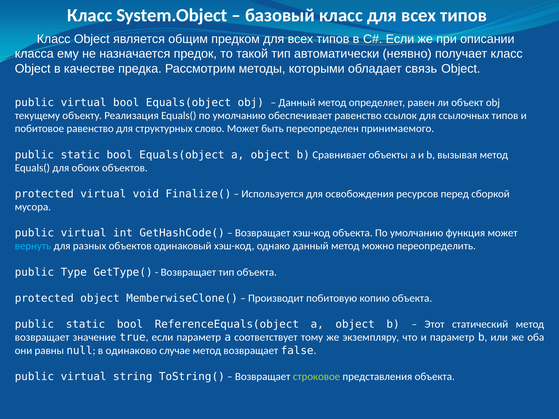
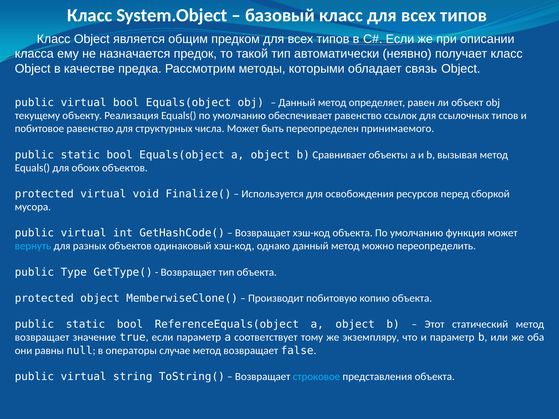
слово: слово -> числа (210, 129)
одинаково: одинаково -> операторы (131, 351)
строковое colour: light green -> light blue (316, 377)
